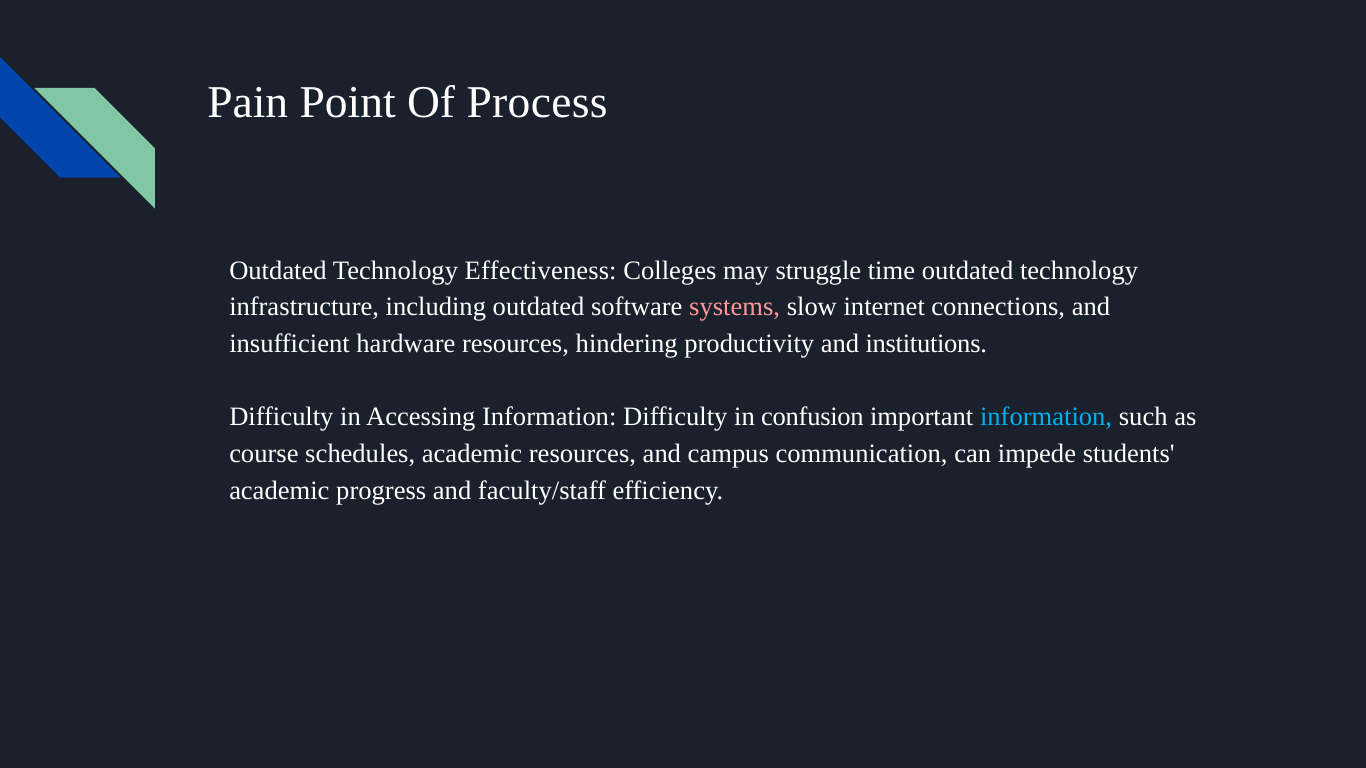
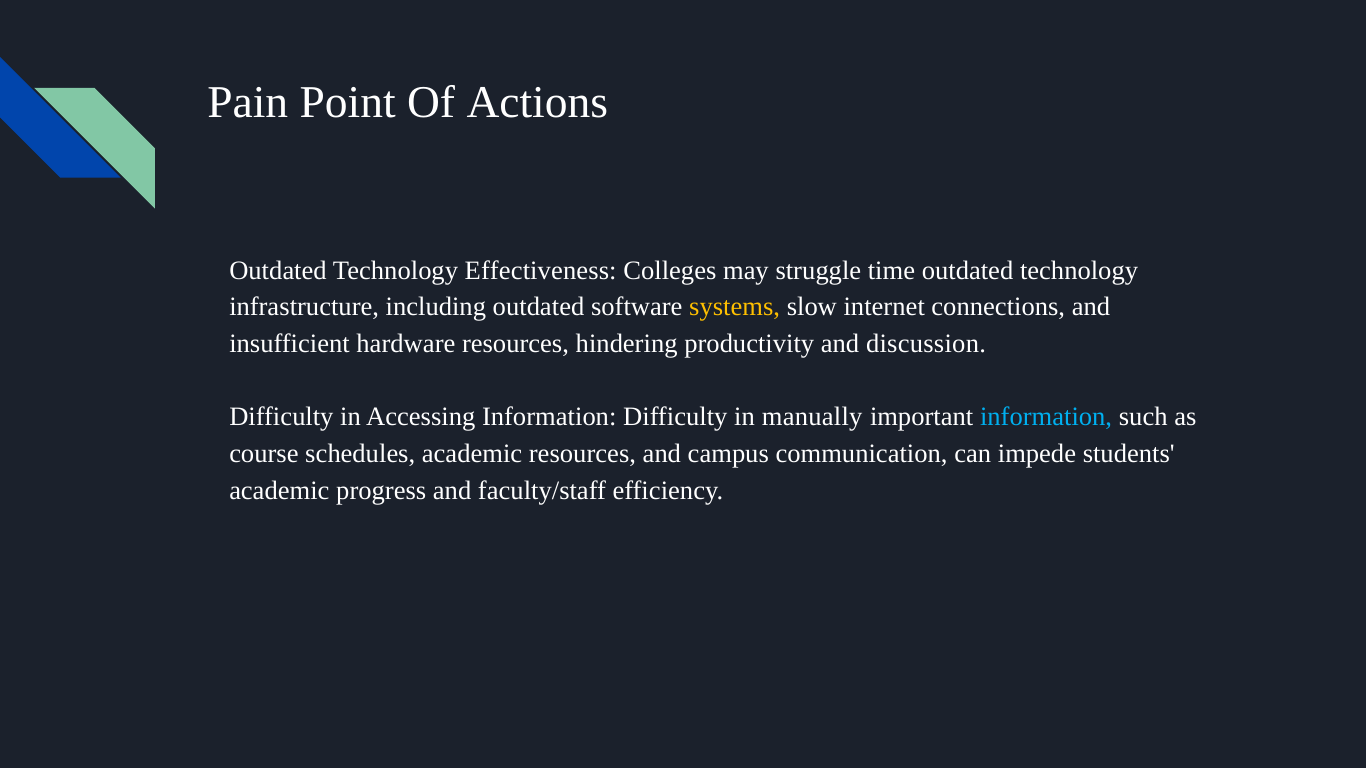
Process: Process -> Actions (537, 103)
systems colour: pink -> yellow (735, 307)
institutions: institutions -> discussion (926, 344)
confusion: confusion -> manually (812, 417)
